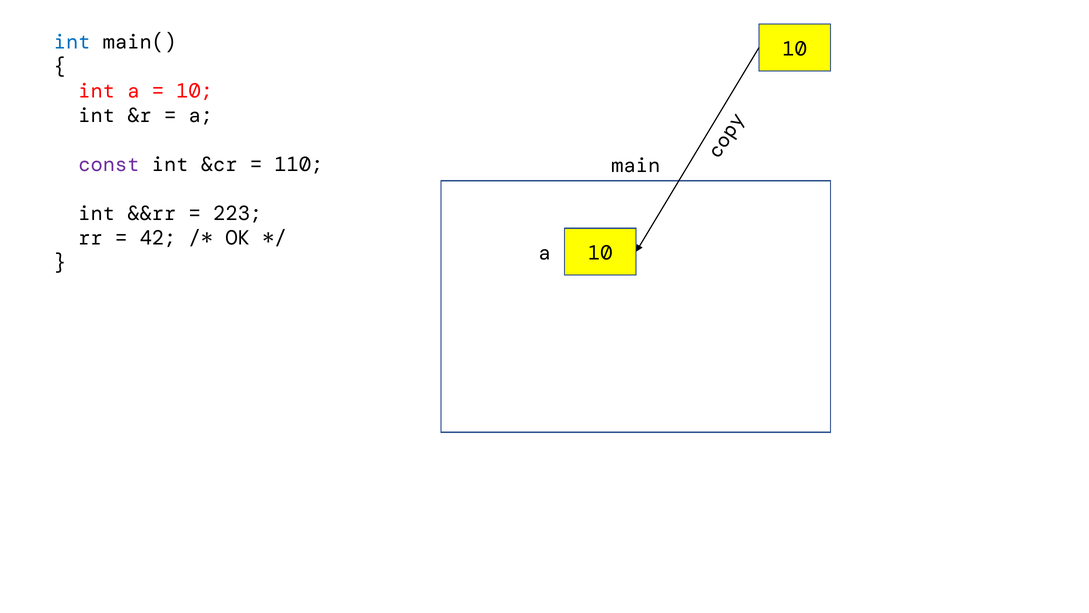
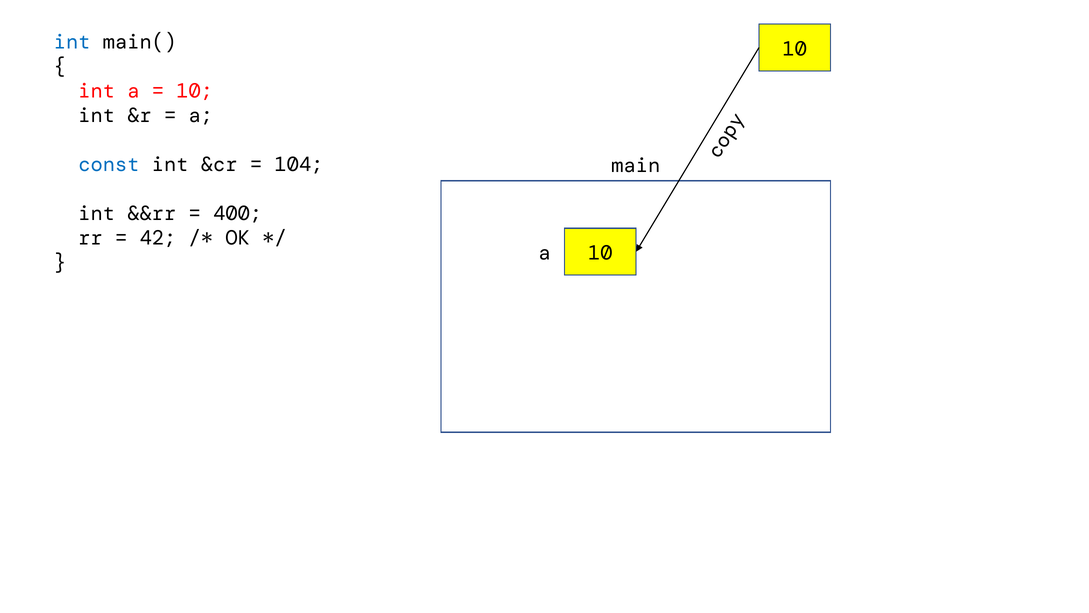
const colour: purple -> blue (109, 164)
110: 110 -> 104 (299, 164)
223: 223 -> 400 (238, 213)
